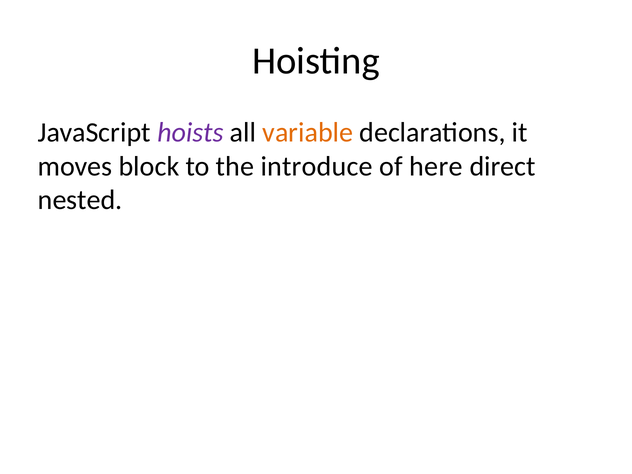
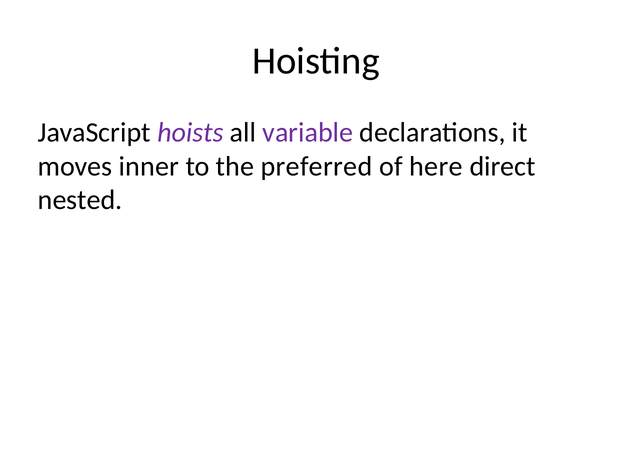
variable colour: orange -> purple (308, 133)
block: block -> inner (149, 166)
introduce: introduce -> preferred (317, 166)
